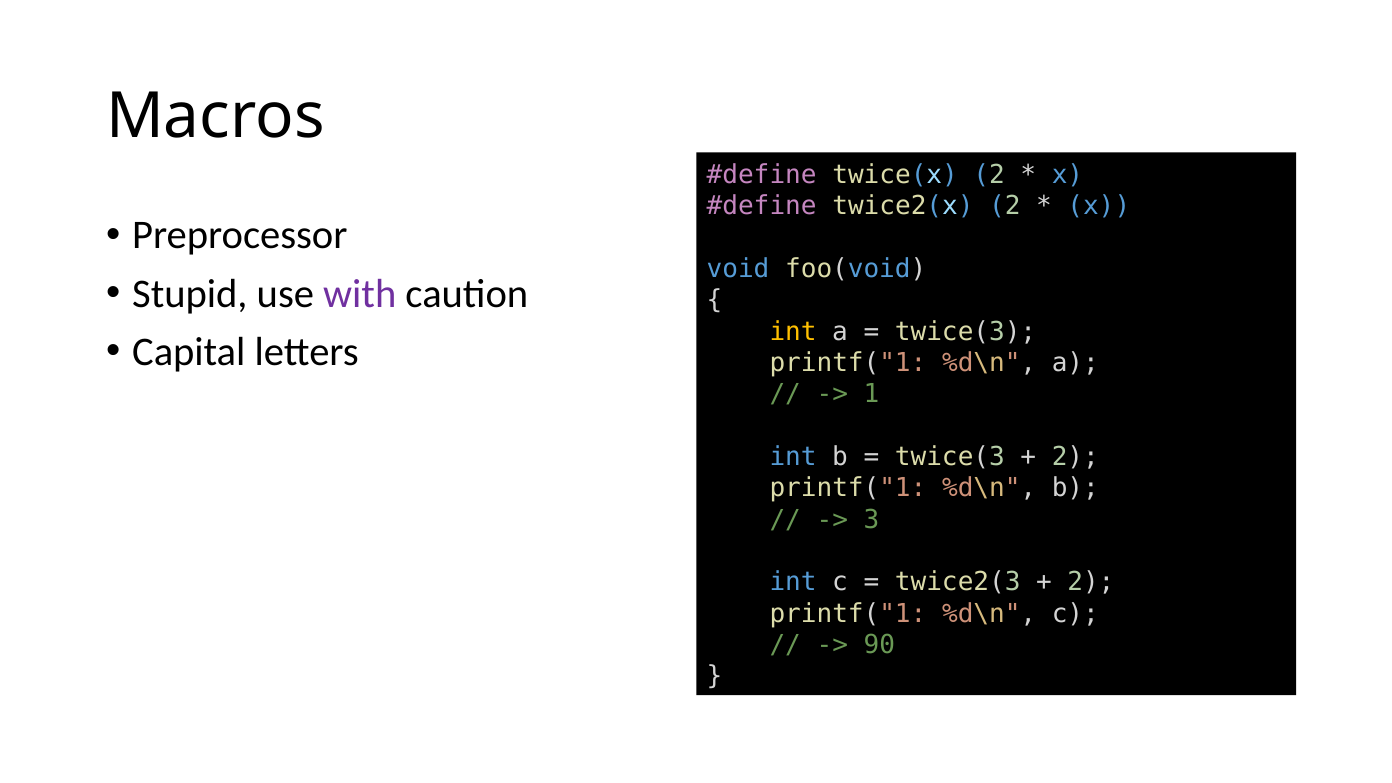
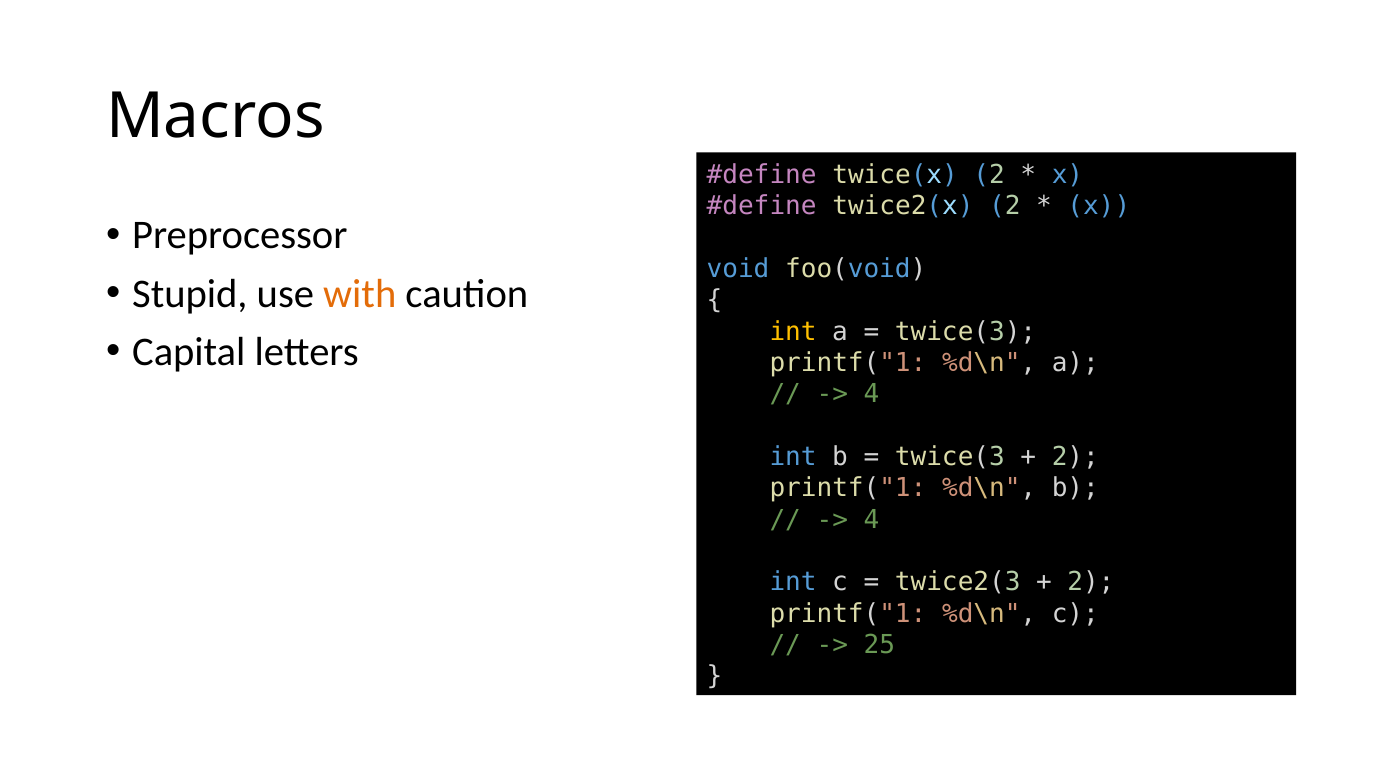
with colour: purple -> orange (360, 294)
1: 1 -> 4 (871, 394)
3: 3 -> 4 (871, 520)
90: 90 -> 25 (879, 645)
